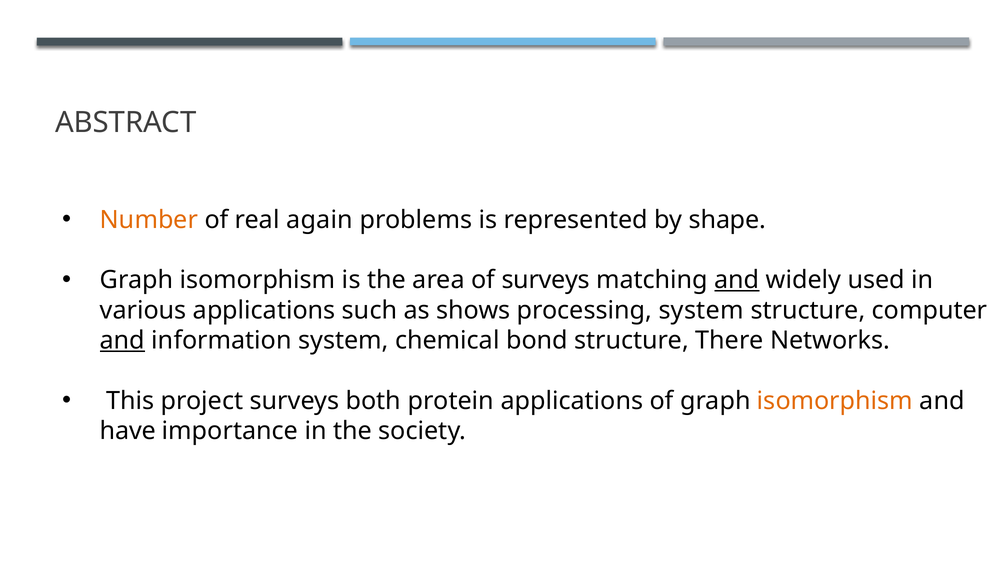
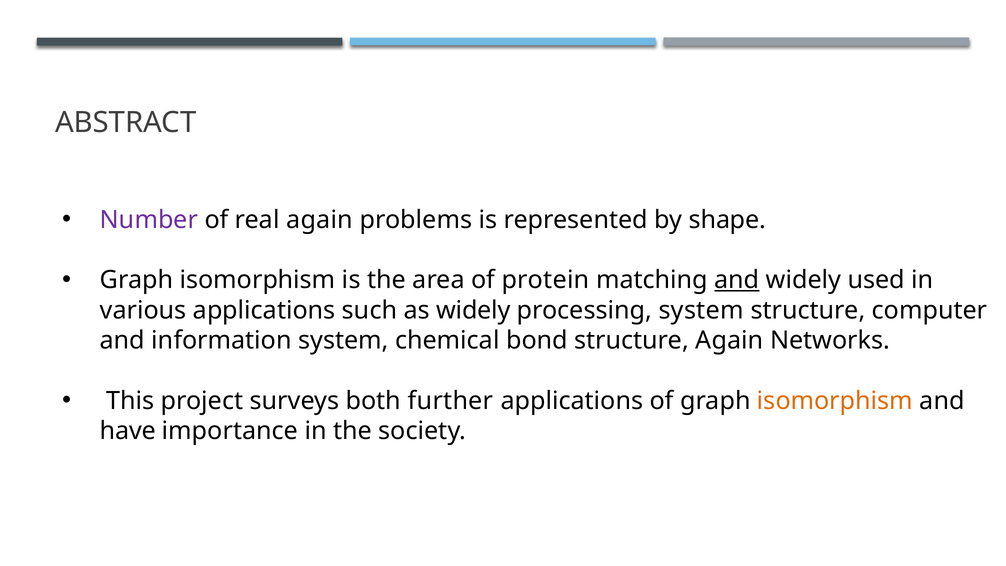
Number colour: orange -> purple (149, 220)
of surveys: surveys -> protein (545, 280)
as shows: shows -> widely (473, 310)
and underline: present -> none (122, 340)
structure There: There -> Again (729, 340)
protein: protein -> further (451, 401)
